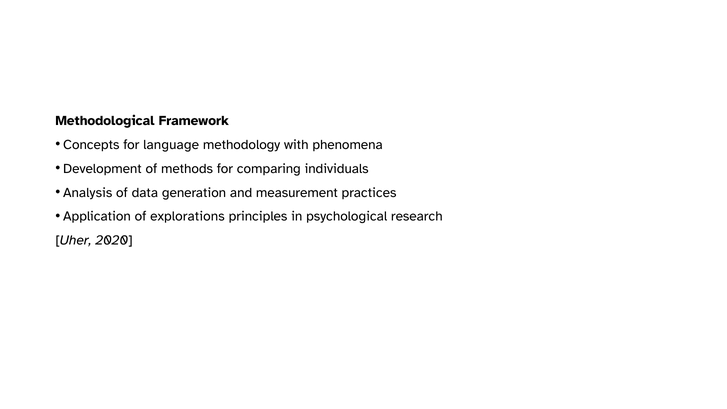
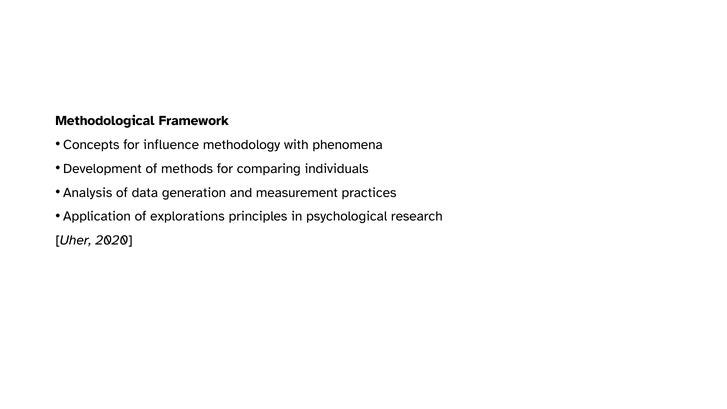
language: language -> influence (171, 145)
